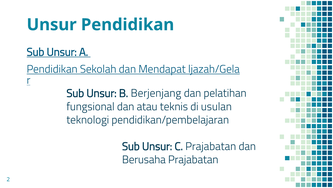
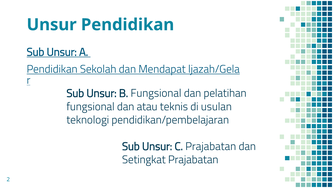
B Berjenjang: Berjenjang -> Fungsional (156, 93)
Berusaha: Berusaha -> Setingkat (144, 159)
